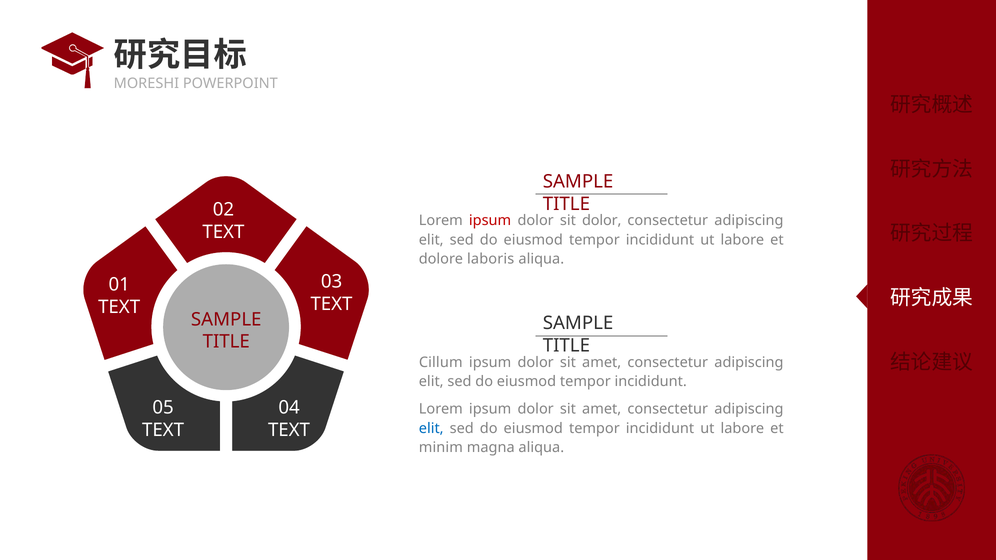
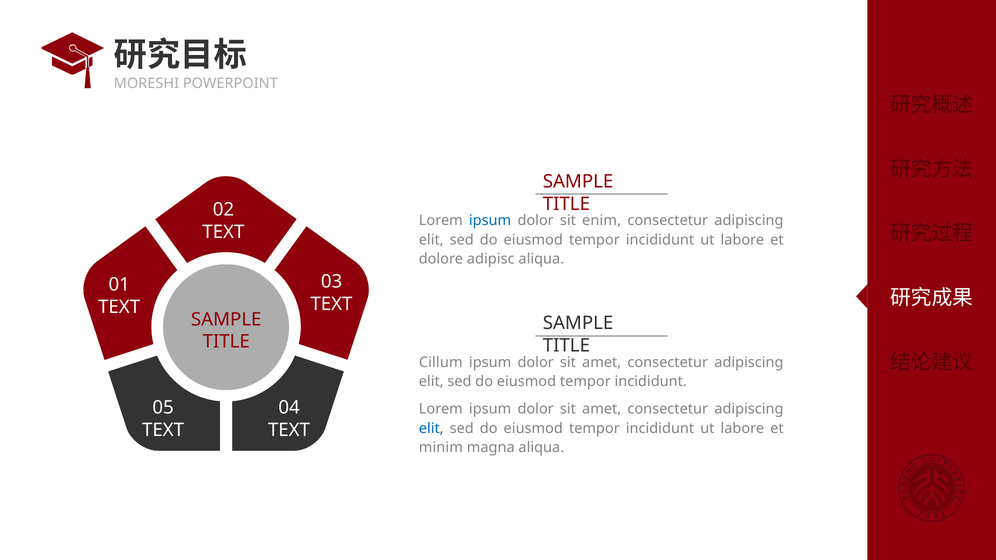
ipsum colour: red -> blue (490, 221)
sit dolor: dolor -> enim (602, 221)
laboris: laboris -> adipisc (491, 259)
